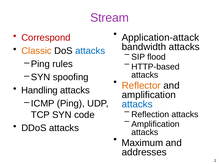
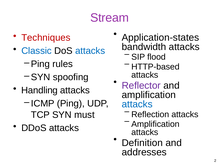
Application-attack: Application-attack -> Application-states (160, 38)
Correspond: Correspond -> Techniques (46, 38)
Classic colour: orange -> blue (37, 51)
Reflector colour: orange -> purple (141, 86)
code: code -> must (84, 115)
Maximum: Maximum -> Definition (142, 143)
